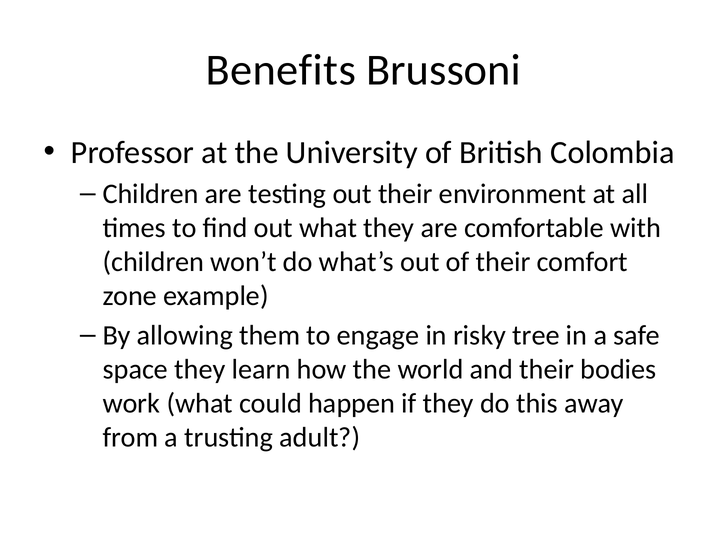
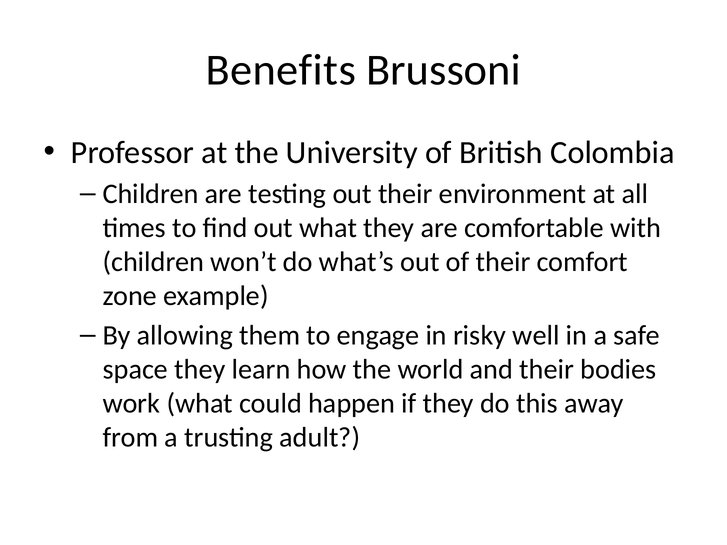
tree: tree -> well (536, 336)
